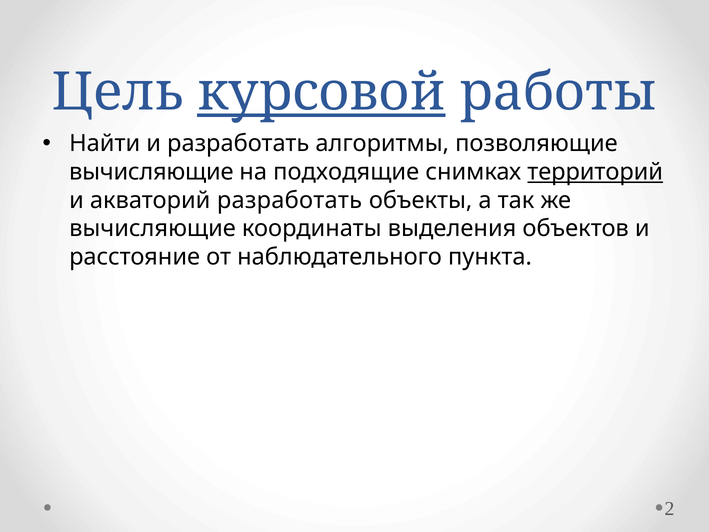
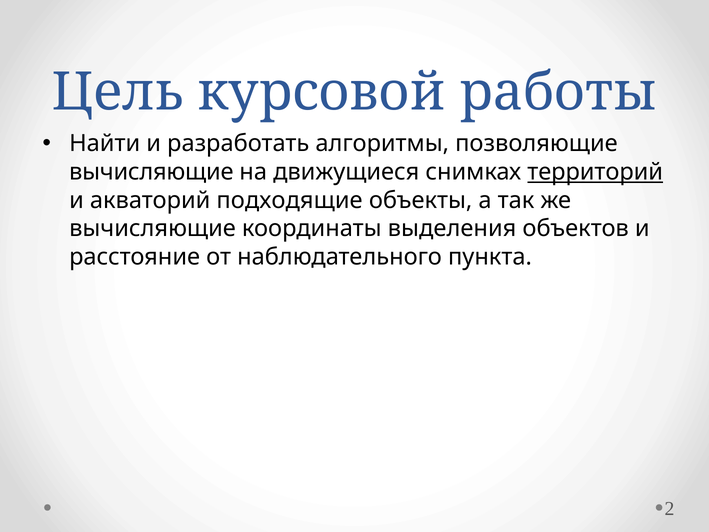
курсовой underline: present -> none (321, 92)
подходящие: подходящие -> движущиеся (346, 172)
акваторий разработать: разработать -> подходящие (290, 200)
